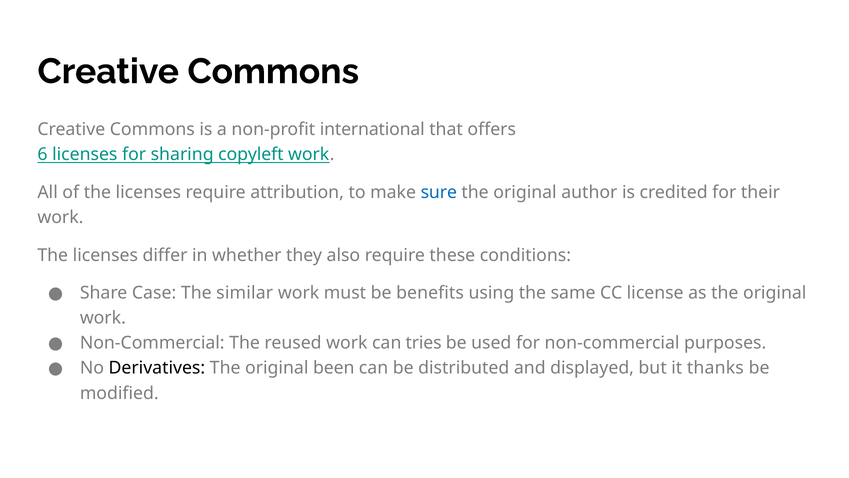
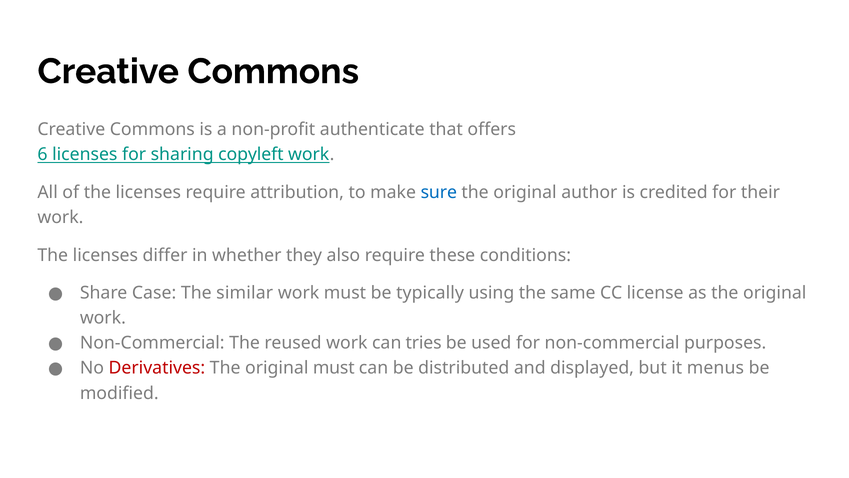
international: international -> authenticate (372, 129)
benefits: benefits -> typically (430, 293)
Derivatives colour: black -> red (157, 368)
original been: been -> must (334, 368)
thanks: thanks -> menus (715, 368)
